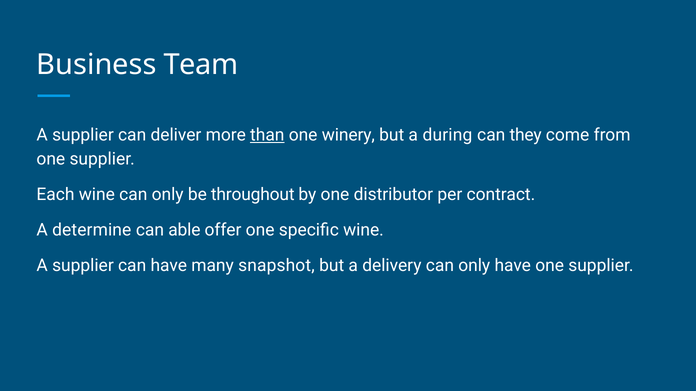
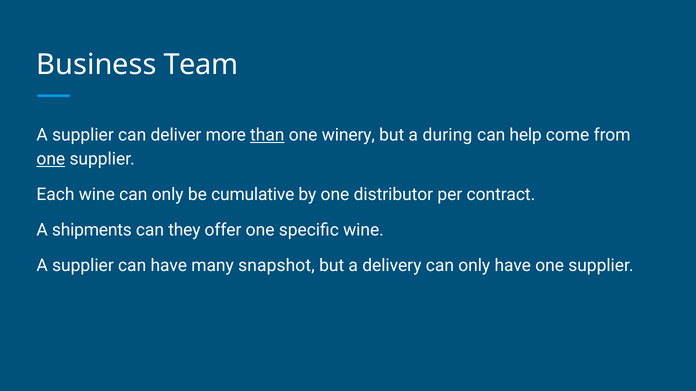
they: they -> help (526, 135)
one underline: none -> present (51, 159)
throughout: throughout -> cumulative (253, 195)
determine: determine -> shipments (92, 230)
able: able -> they (184, 230)
